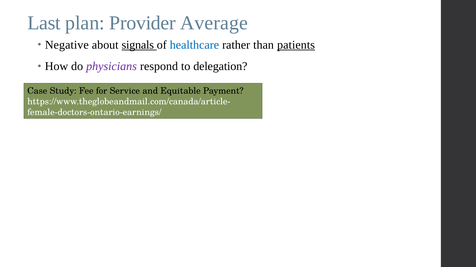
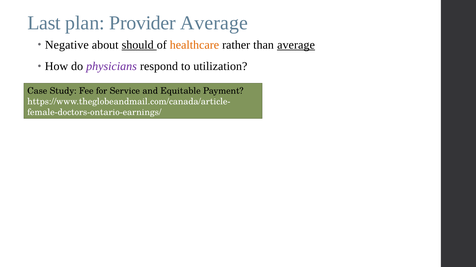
signals: signals -> should (138, 45)
healthcare colour: blue -> orange (194, 45)
than patients: patients -> average (296, 45)
delegation: delegation -> utilization (220, 66)
